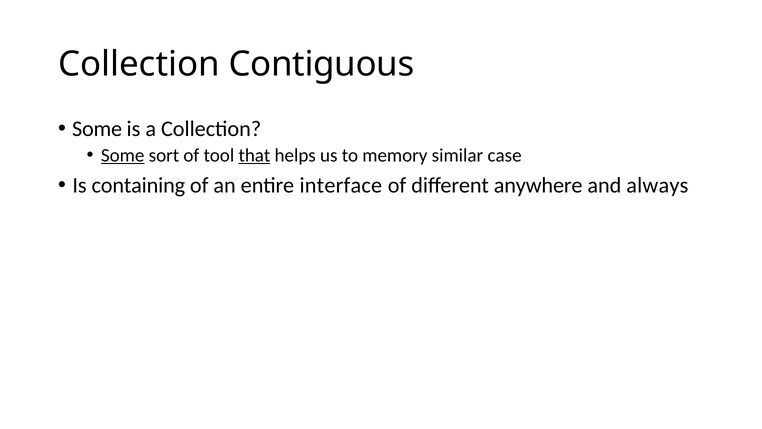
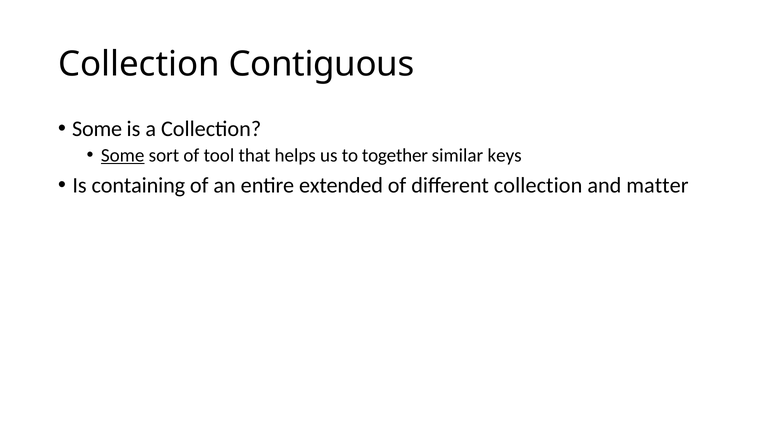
that underline: present -> none (254, 155)
memory: memory -> together (395, 155)
case: case -> keys (505, 155)
interface: interface -> extended (341, 185)
different anywhere: anywhere -> collection (538, 185)
always: always -> matter (657, 185)
